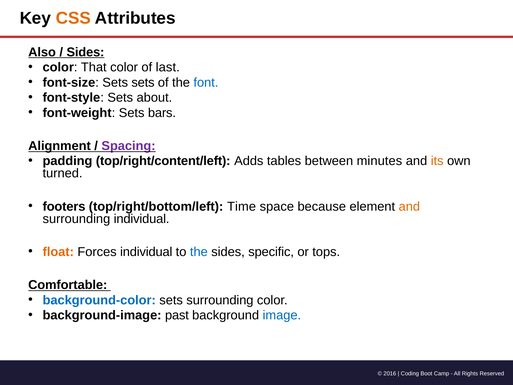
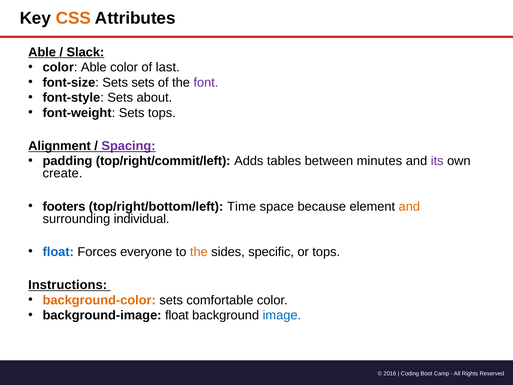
Also: Also -> Able (42, 52)
Sides: Sides -> Slack (85, 52)
color That: That -> Able (94, 67)
font colour: blue -> purple (206, 82)
Sets bars: bars -> tops (162, 113)
top/right/content/left: top/right/content/left -> top/right/commit/left (163, 161)
its colour: orange -> purple (437, 161)
turned: turned -> create (63, 173)
float colour: orange -> blue (58, 252)
Forces individual: individual -> everyone (146, 252)
the colour: blue -> orange (199, 252)
Comfortable: Comfortable -> Instructions (68, 285)
background-color colour: blue -> orange (99, 300)
sets surrounding: surrounding -> comfortable (220, 300)
background-image past: past -> float (177, 315)
